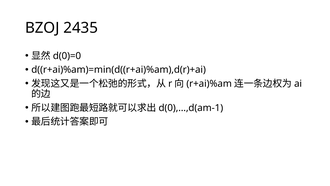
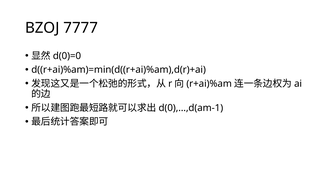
2435: 2435 -> 7777 (81, 28)
